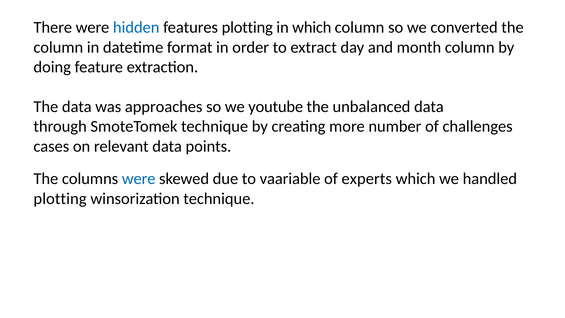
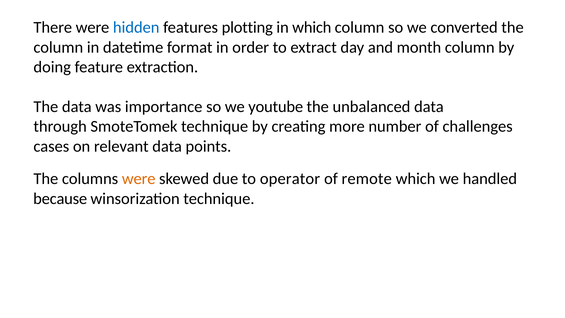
approaches: approaches -> importance (164, 107)
were colour: blue -> orange (139, 179)
vaariable: vaariable -> operator (290, 179)
experts: experts -> remote (367, 179)
plotting: plotting -> because (60, 198)
